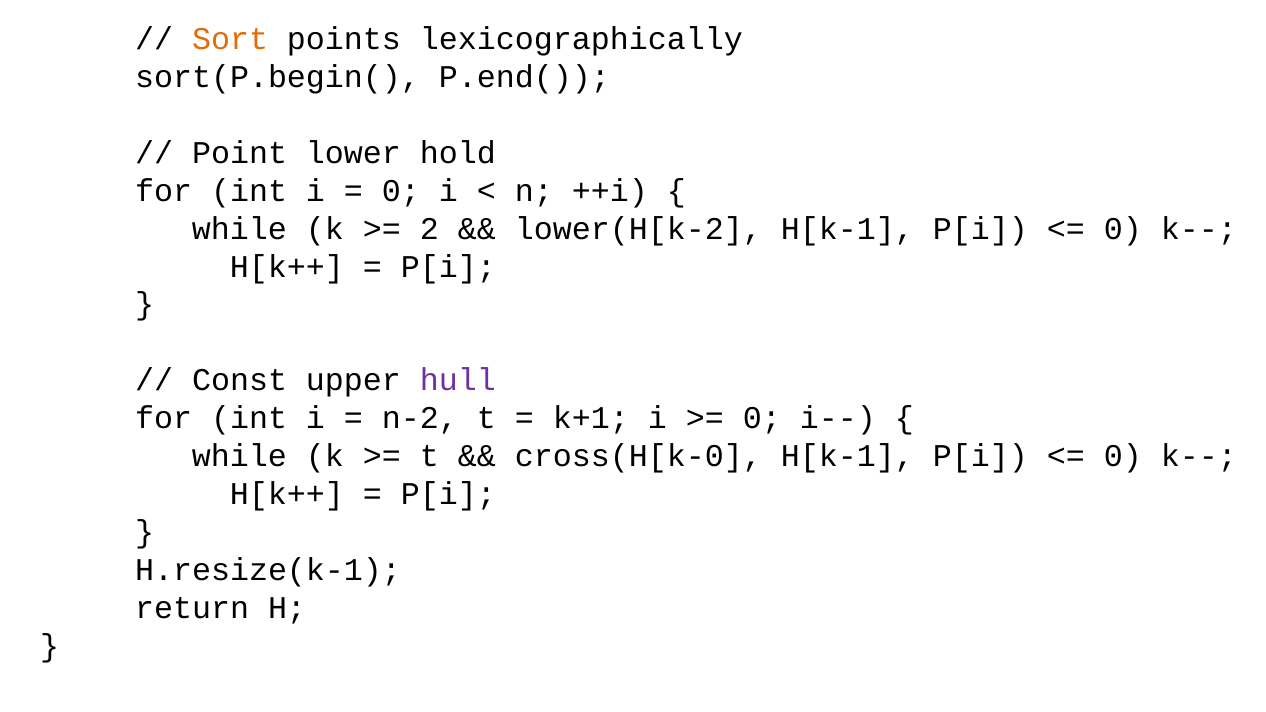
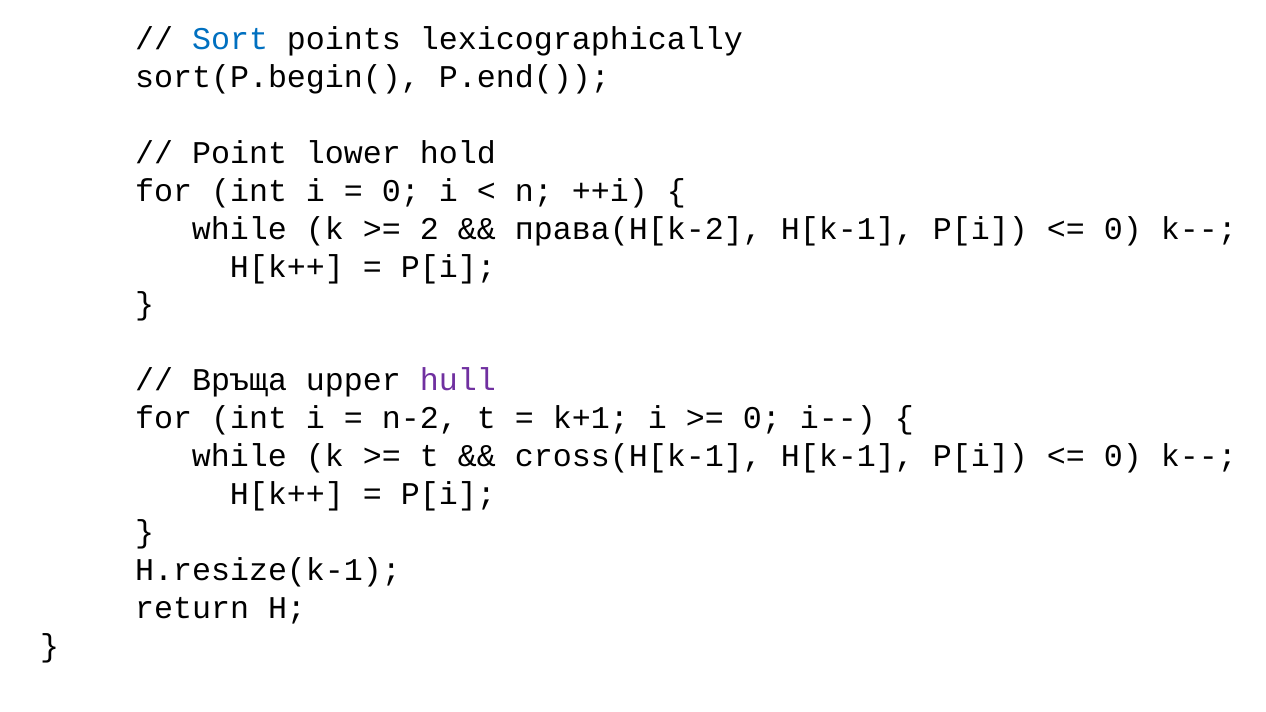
Sort colour: orange -> blue (230, 39)
lower(H[k-2: lower(H[k-2 -> права(H[k-2 (638, 229)
Const: Const -> Връща (240, 381)
cross(H[k-0: cross(H[k-0 -> cross(H[k-1 (638, 457)
